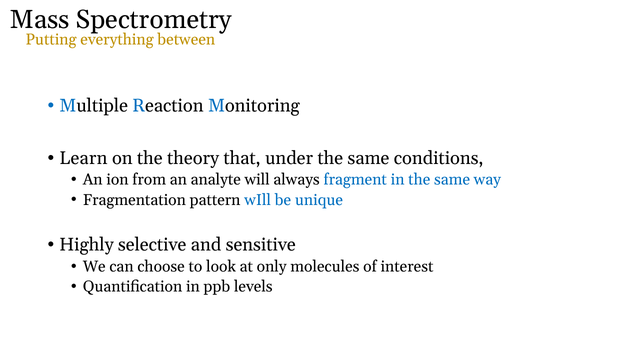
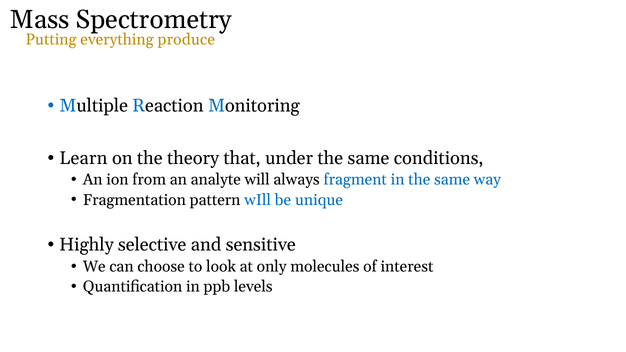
between: between -> produce (186, 40)
